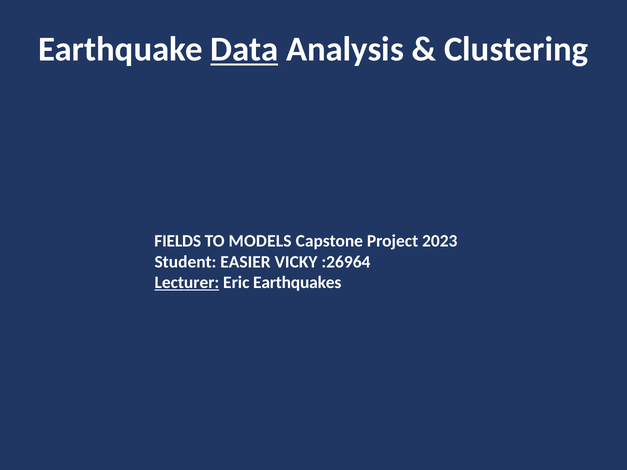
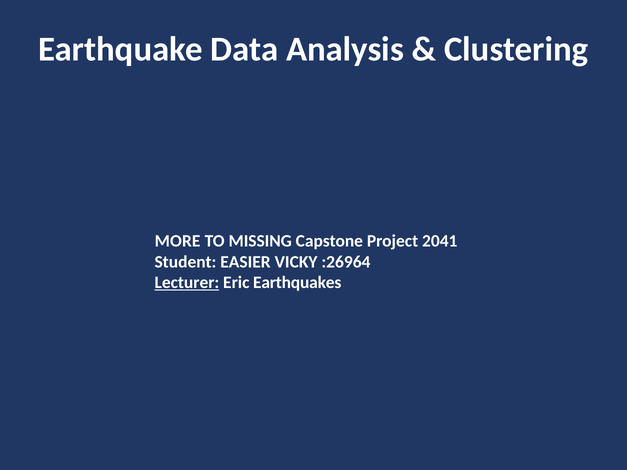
Data underline: present -> none (244, 49)
FIELDS: FIELDS -> MORE (178, 241)
MODELS: MODELS -> MISSING (260, 241)
2023: 2023 -> 2041 (440, 241)
